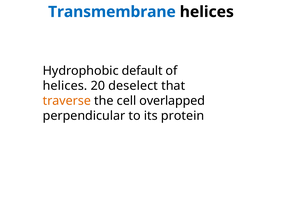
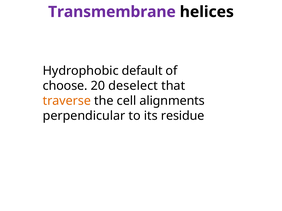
Transmembrane colour: blue -> purple (112, 12)
helices: helices -> choose (65, 86)
overlapped: overlapped -> alignments (172, 101)
protein: protein -> residue (183, 116)
